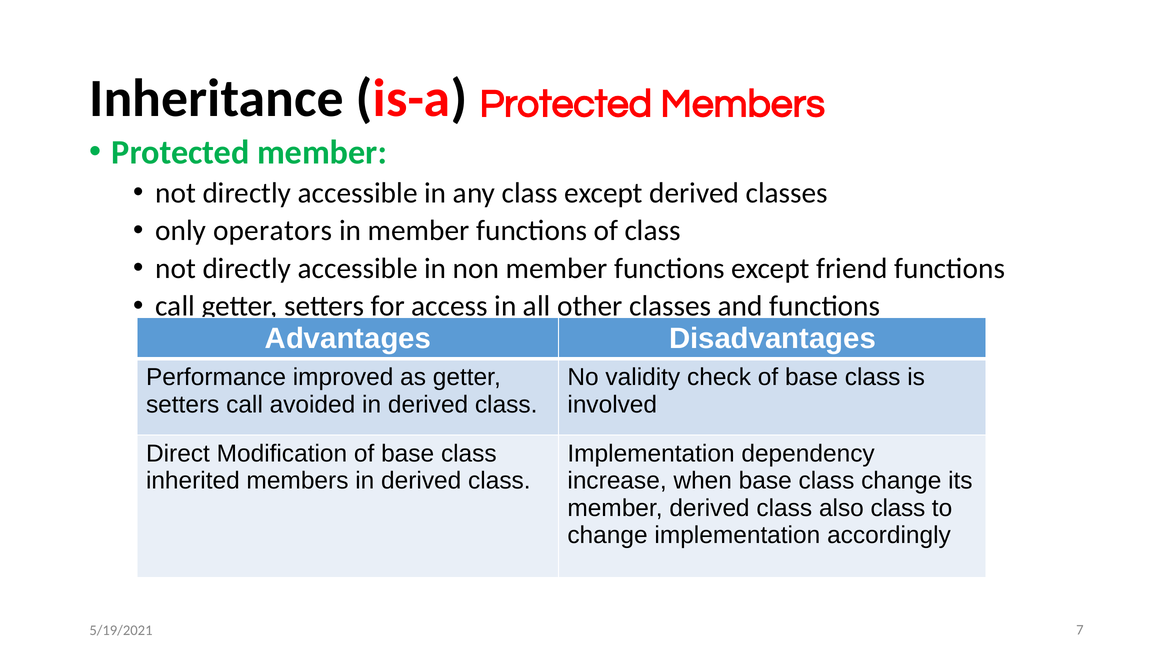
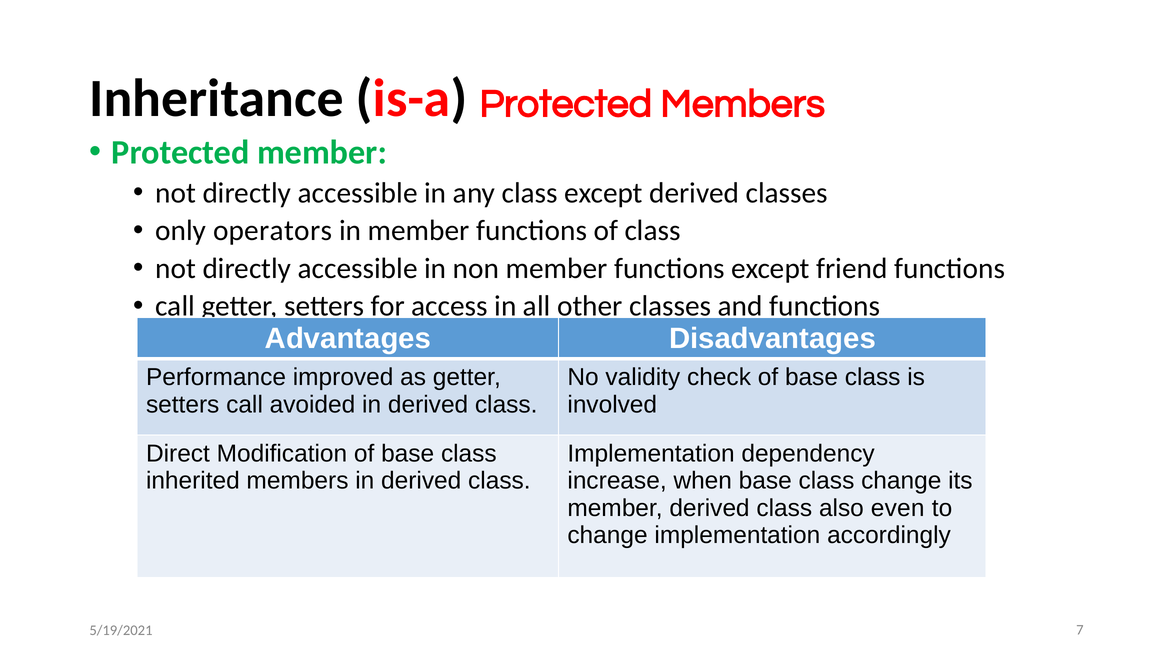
also class: class -> even (898, 508)
